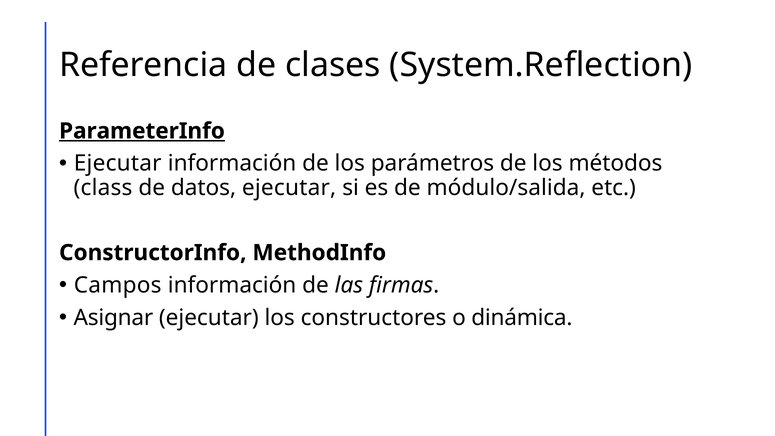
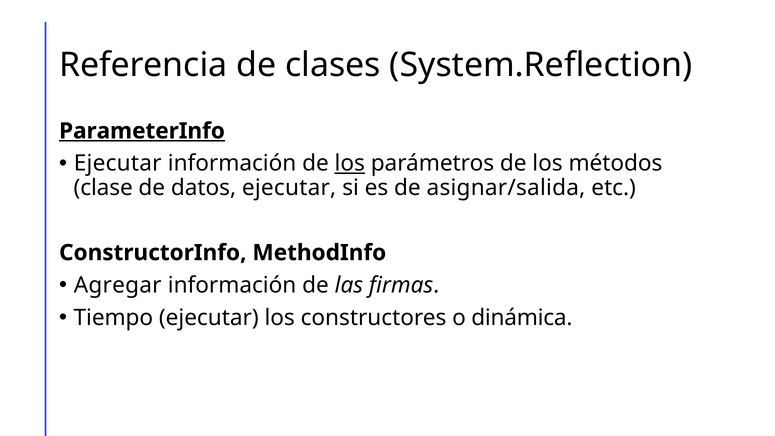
los underline: none -> present (350, 163)
class: class -> clase (103, 188)
módulo/salida: módulo/salida -> asignar/salida (506, 188)
Campos: Campos -> Agregar (118, 285)
Asignar: Asignar -> Tiempo (113, 318)
